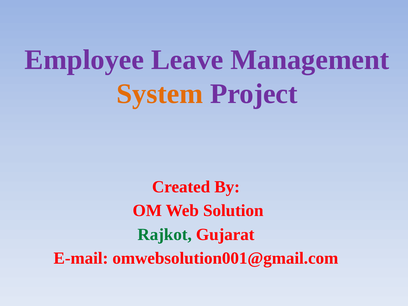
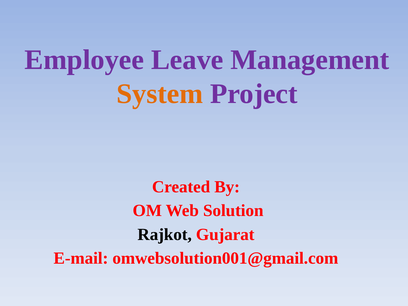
Rajkot colour: green -> black (165, 234)
